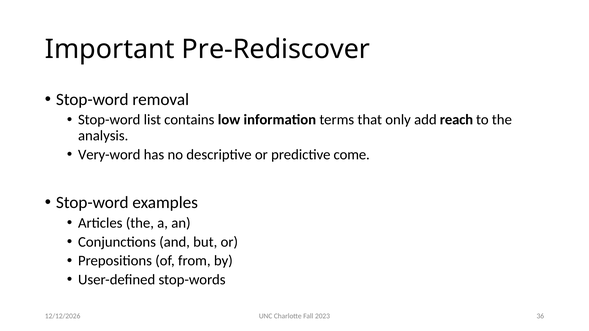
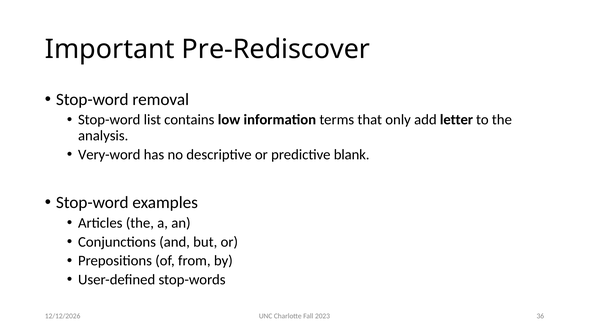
reach: reach -> letter (456, 120)
come: come -> blank (352, 155)
